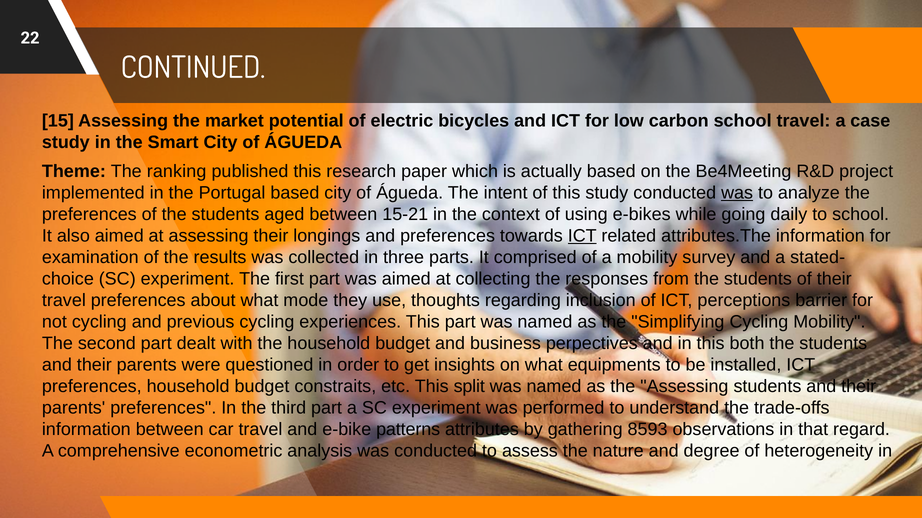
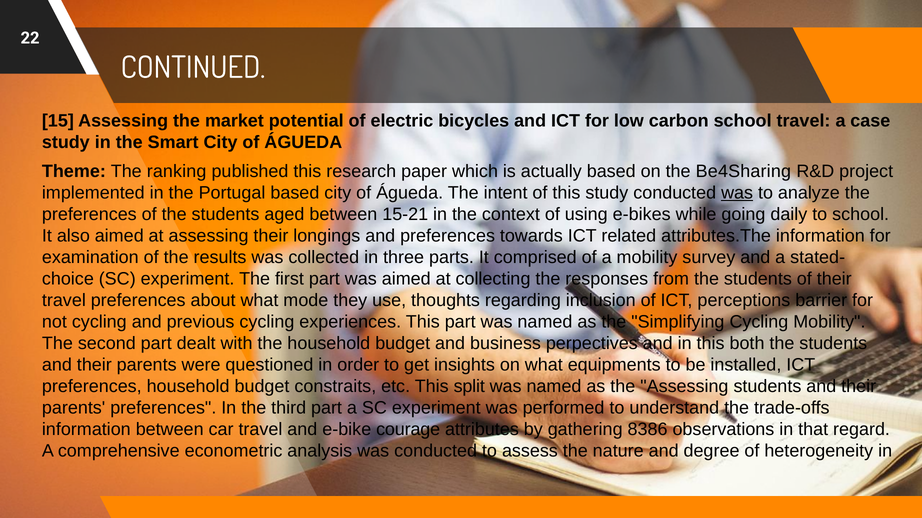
Be4Meeting: Be4Meeting -> Be4Sharing (743, 172)
ICT underline: present -> none (582, 236)
patterns: patterns -> courage (408, 430)
8593: 8593 -> 8386 (648, 430)
